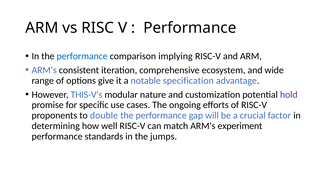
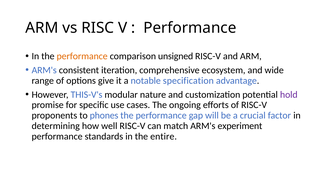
performance colour: blue -> orange (82, 56)
implying: implying -> unsigned (176, 56)
double: double -> phones (104, 116)
jumps: jumps -> entire (164, 137)
